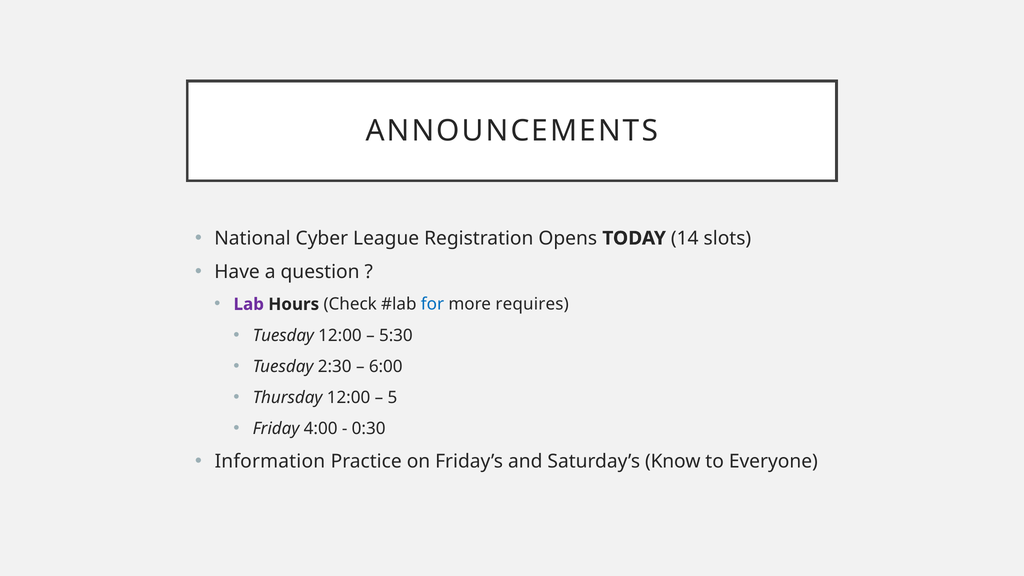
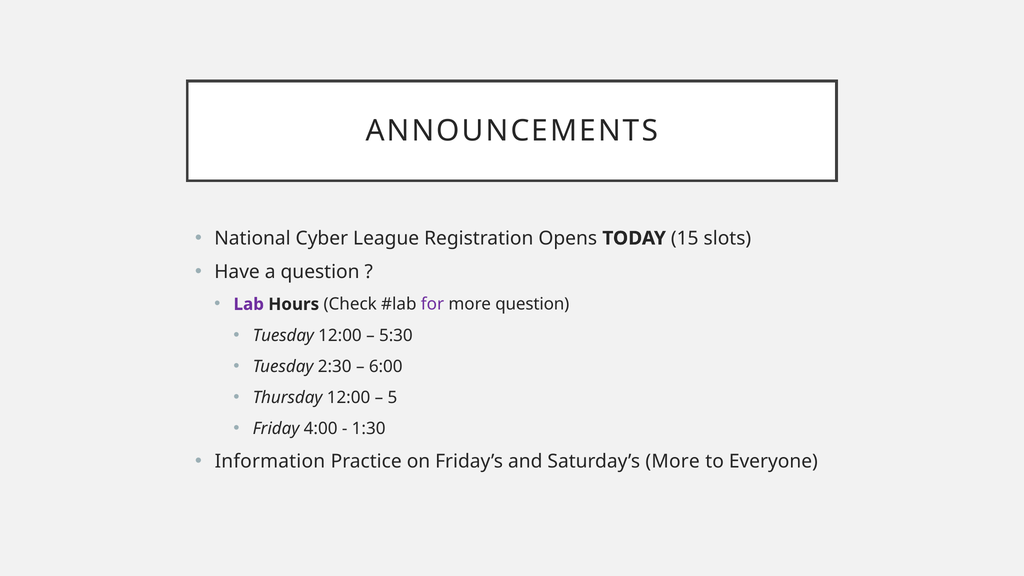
14: 14 -> 15 (685, 238)
for colour: blue -> purple (432, 304)
more requires: requires -> question (532, 304)
0:30: 0:30 -> 1:30 (369, 429)
Saturday’s Know: Know -> More (673, 461)
